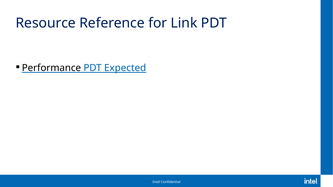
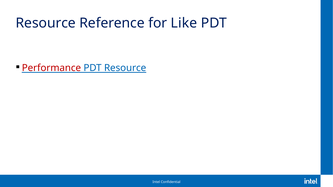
Link: Link -> Like (184, 23)
Performance colour: black -> red (51, 68)
PDT Expected: Expected -> Resource (125, 68)
